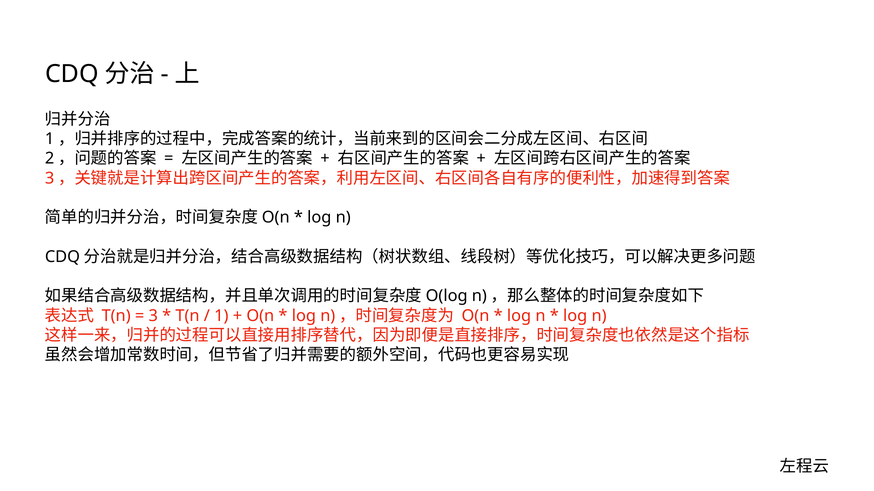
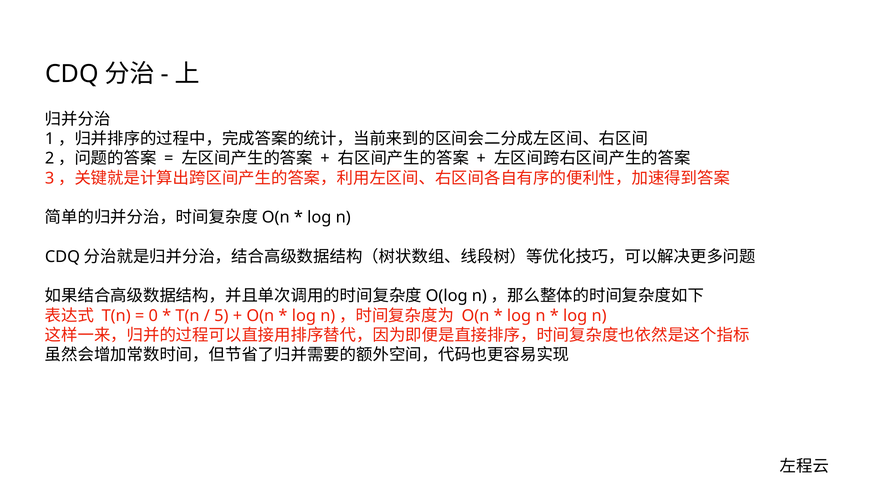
3: 3 -> 0 (153, 316)
1: 1 -> 5 (221, 316)
